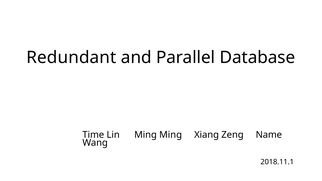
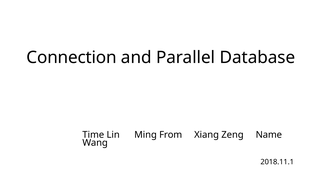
Redundant: Redundant -> Connection (72, 57)
Ming Ming: Ming -> From (171, 135)
